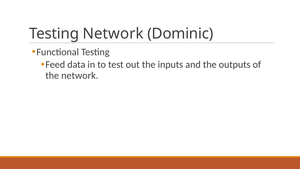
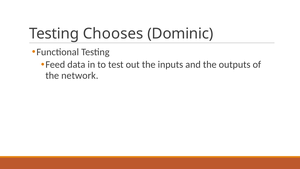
Testing Network: Network -> Chooses (113, 34)
